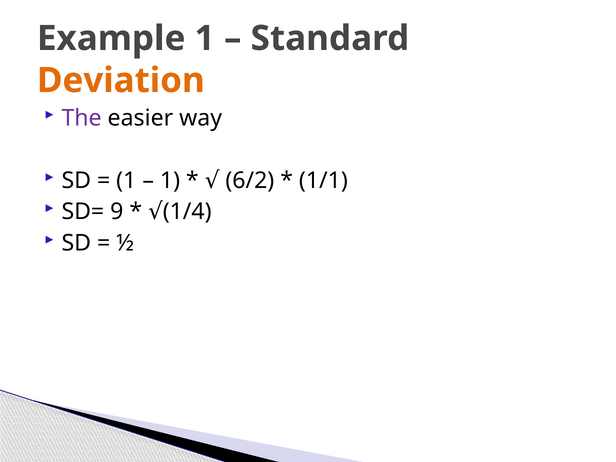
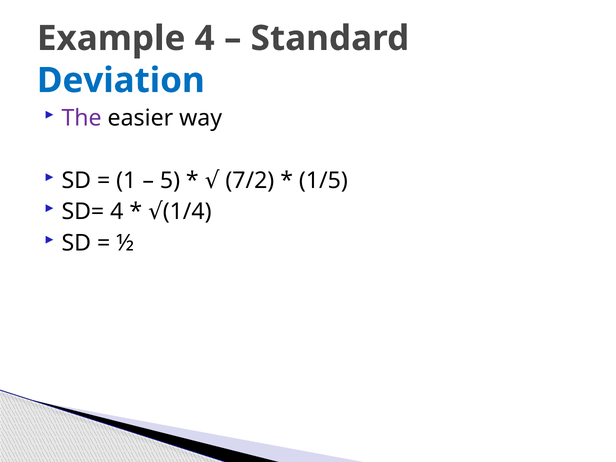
Example 1: 1 -> 4 (205, 38)
Deviation colour: orange -> blue (121, 80)
1: 1 -> 5 (170, 181)
6/2: 6/2 -> 7/2 (250, 181)
1/1: 1/1 -> 1/5 (323, 181)
SD= 9: 9 -> 4 (117, 212)
